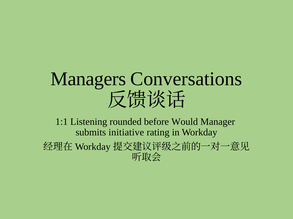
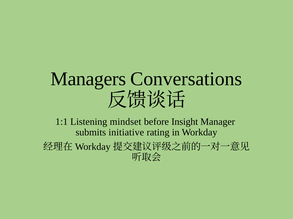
rounded: rounded -> mindset (126, 122)
Would: Would -> Insight (185, 122)
